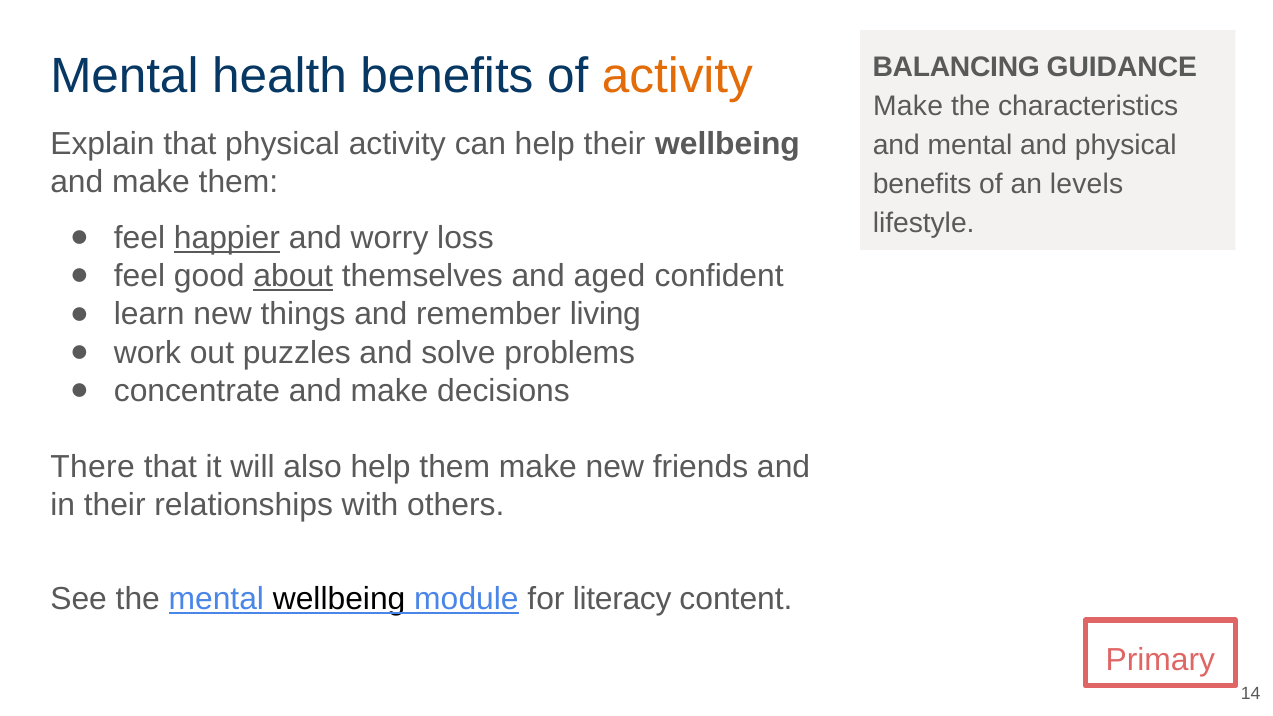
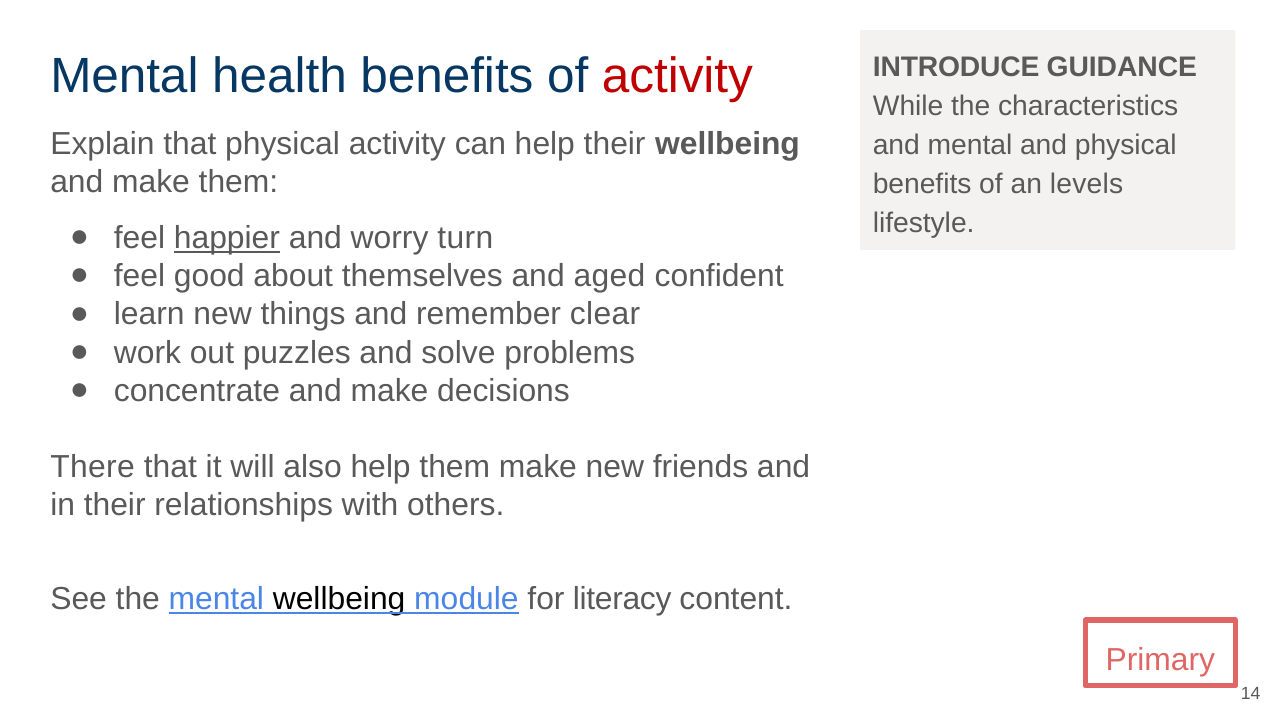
activity colour: orange -> red (677, 76)
BALANCING: BALANCING -> INTRODUCE (956, 67)
Make: Make -> While (908, 106)
loss: loss -> turn (465, 238)
about underline: present -> none (293, 276)
living: living -> clear (605, 314)
